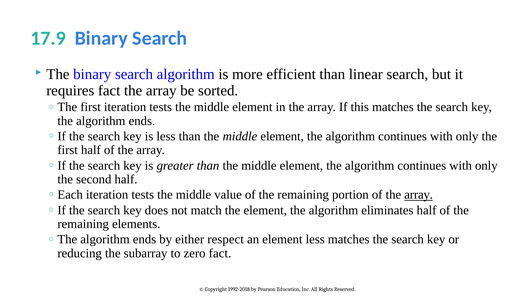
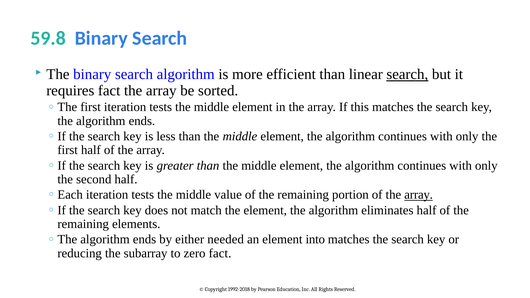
17.9: 17.9 -> 59.8 (48, 38)
search underline: none -> present (407, 74)
respect: respect -> needed (226, 240)
element less: less -> into (315, 240)
